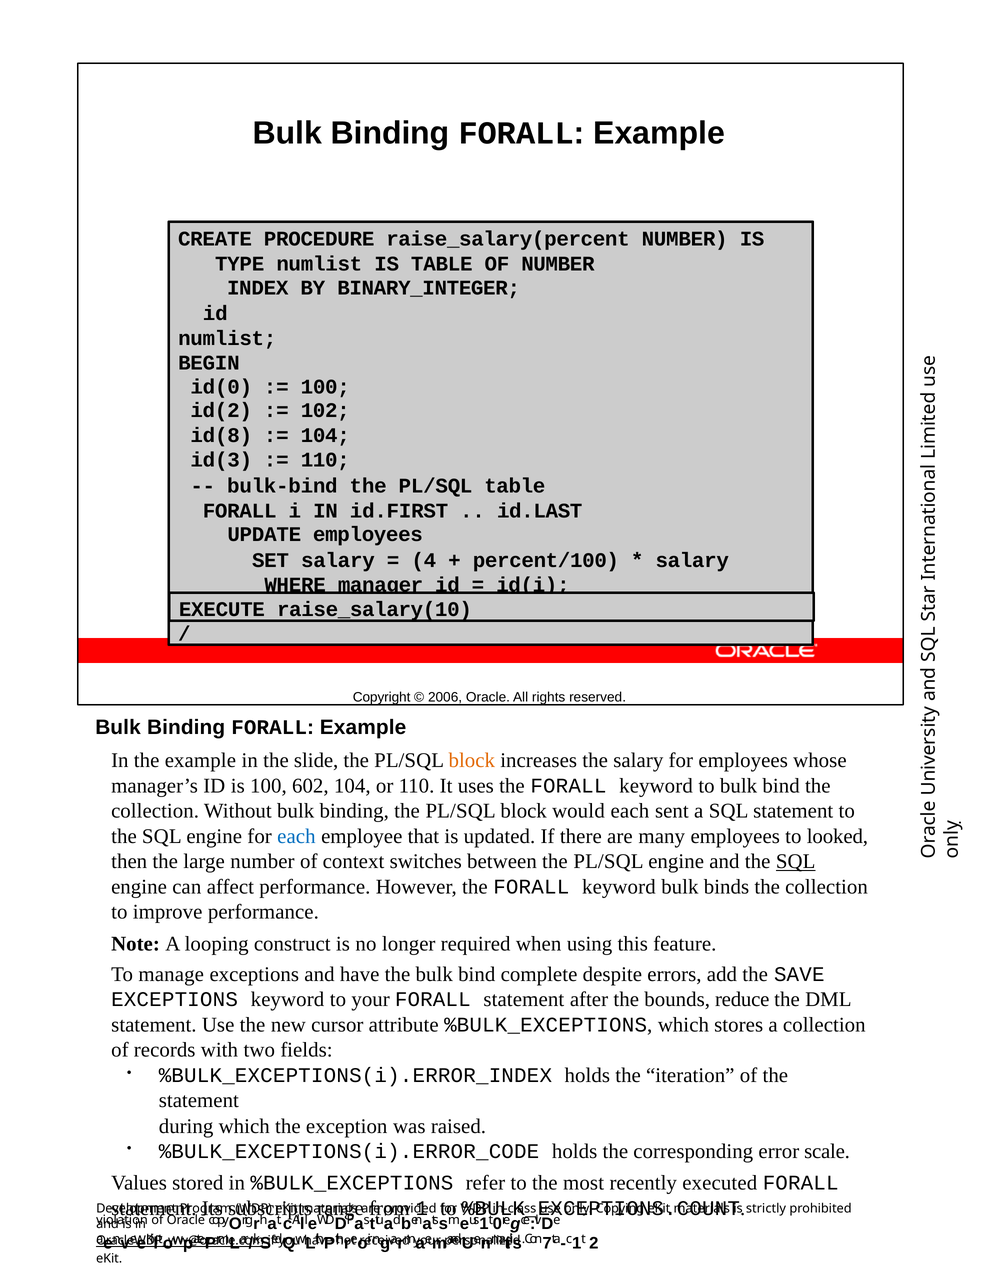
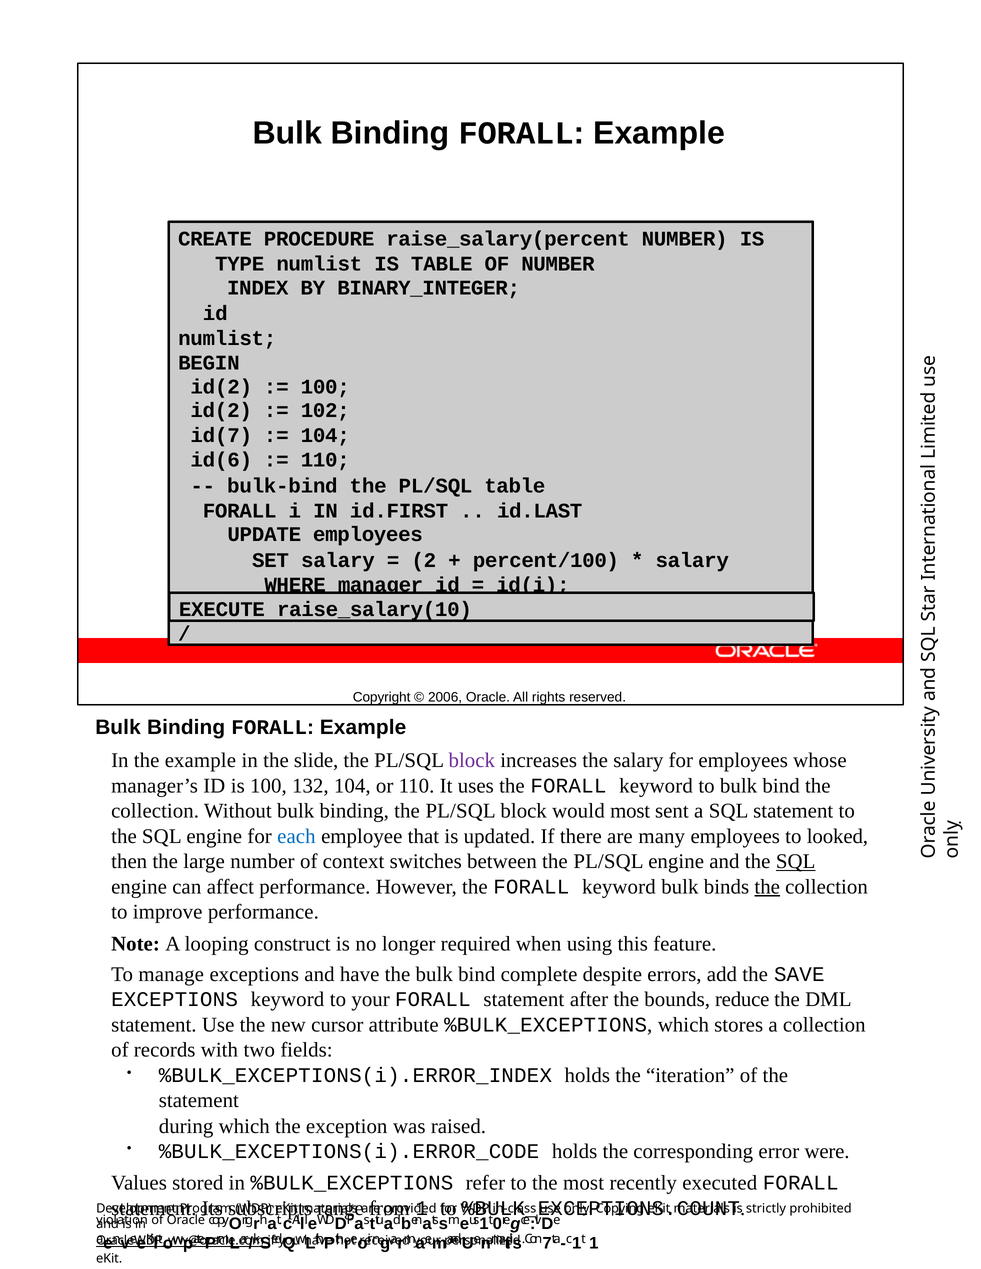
id(0: id(0 -> id(2 (221, 387)
id(8: id(8 -> id(7 (221, 436)
id(3: id(3 -> id(6 (221, 460)
4: 4 -> 2 (424, 560)
block colour: orange -> purple (472, 761)
602: 602 -> 132 (310, 786)
would each: each -> most (630, 811)
the underline: none -> present (767, 887)
scale: scale -> were (827, 1152)
Con7ta-c1t 2: 2 -> 1 (594, 1244)
